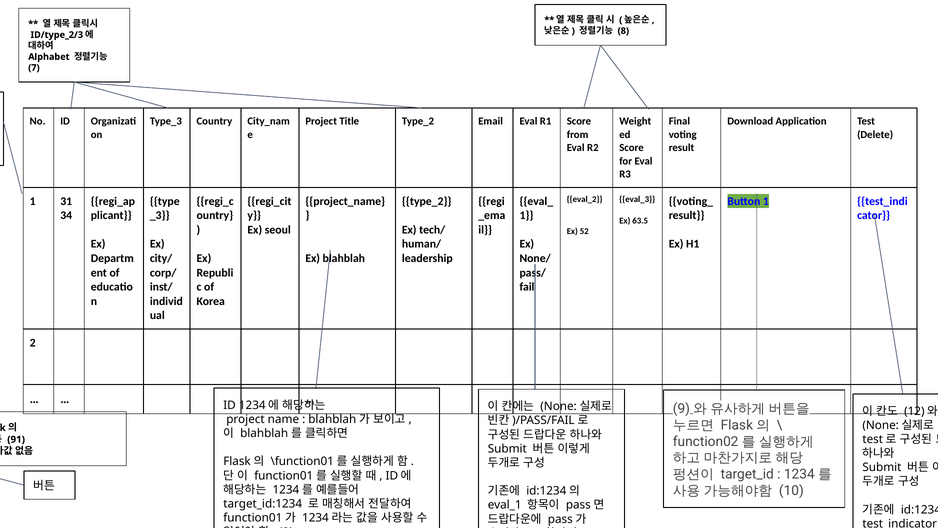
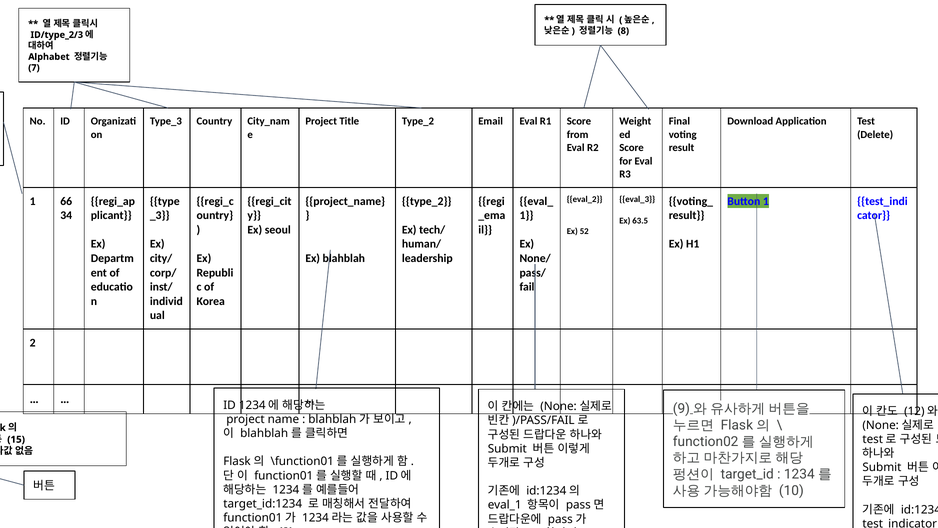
31: 31 -> 66 (66, 201)
91: 91 -> 15 (16, 439)
